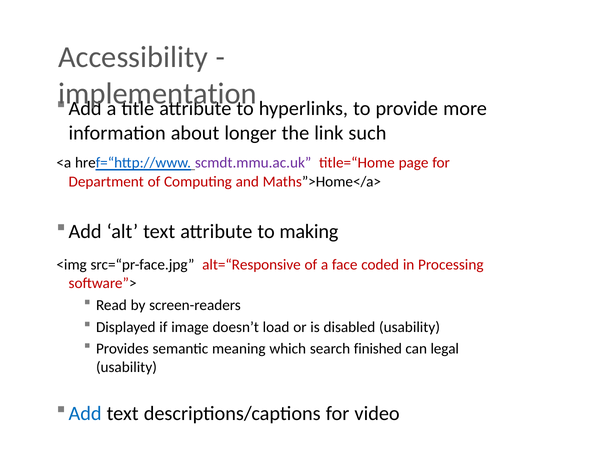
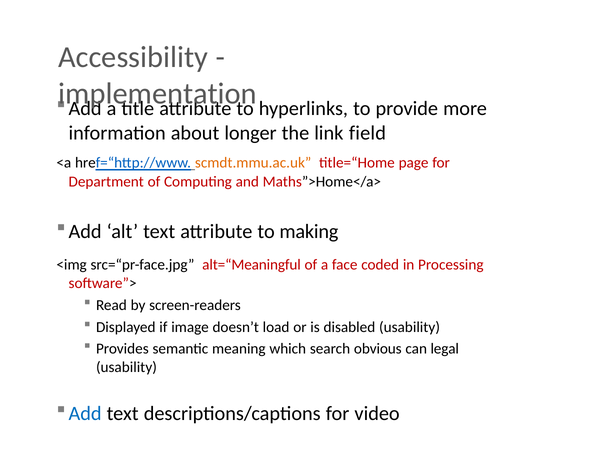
such: such -> field (367, 133)
scmdt.mmu.ac.uk colour: purple -> orange (253, 163)
alt=“Responsive: alt=“Responsive -> alt=“Meaningful (252, 265)
finished: finished -> obvious (378, 349)
